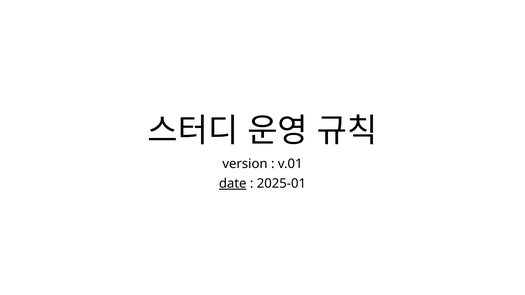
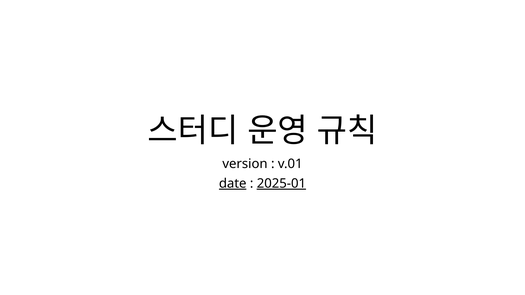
2025-01 underline: none -> present (281, 184)
